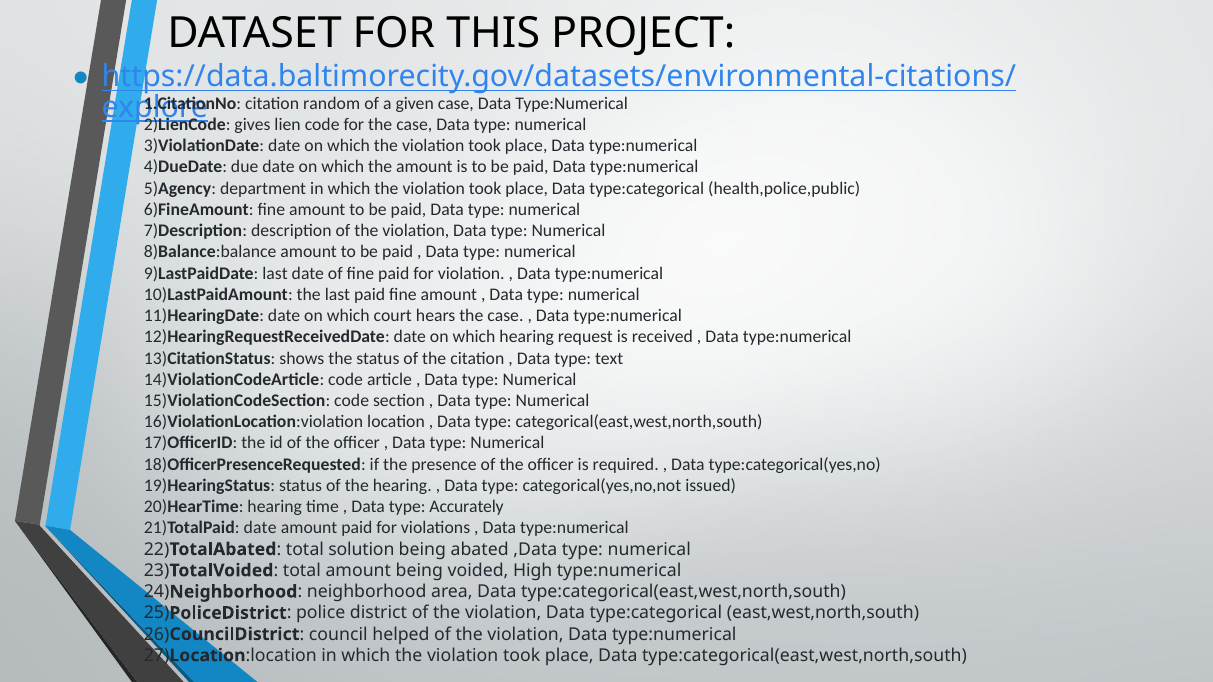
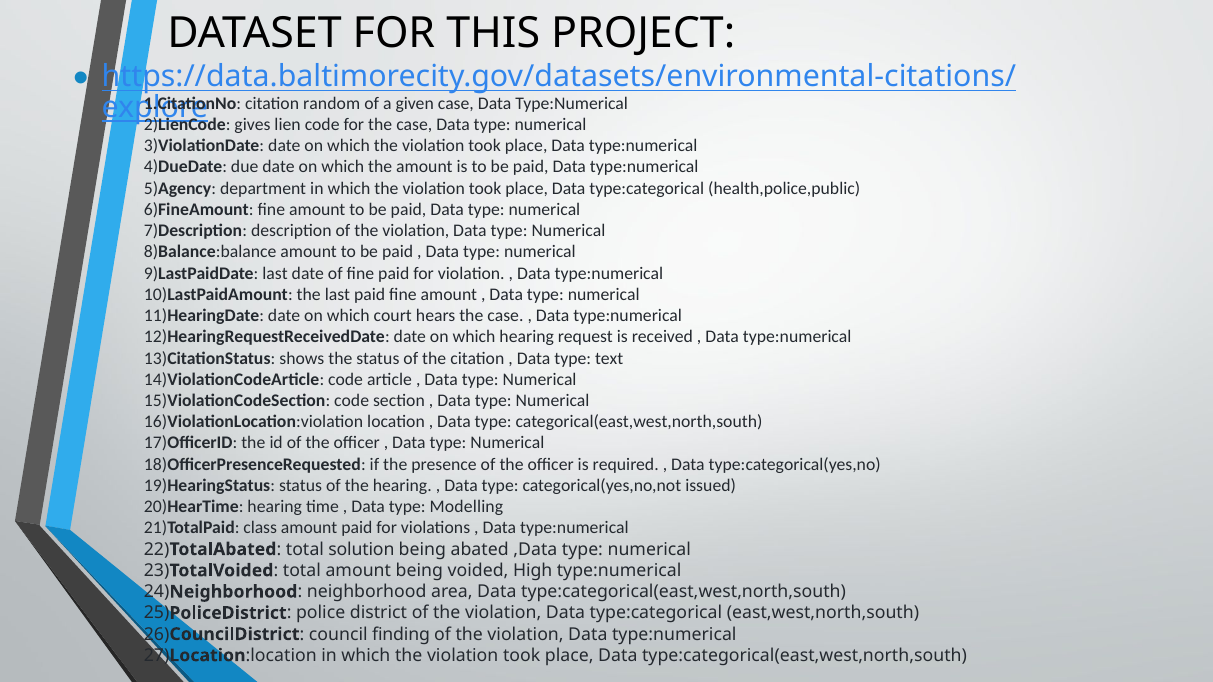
Accurately: Accurately -> Modelling (466, 507)
21)TotalPaid date: date -> class (260, 528)
helped: helped -> finding (401, 634)
